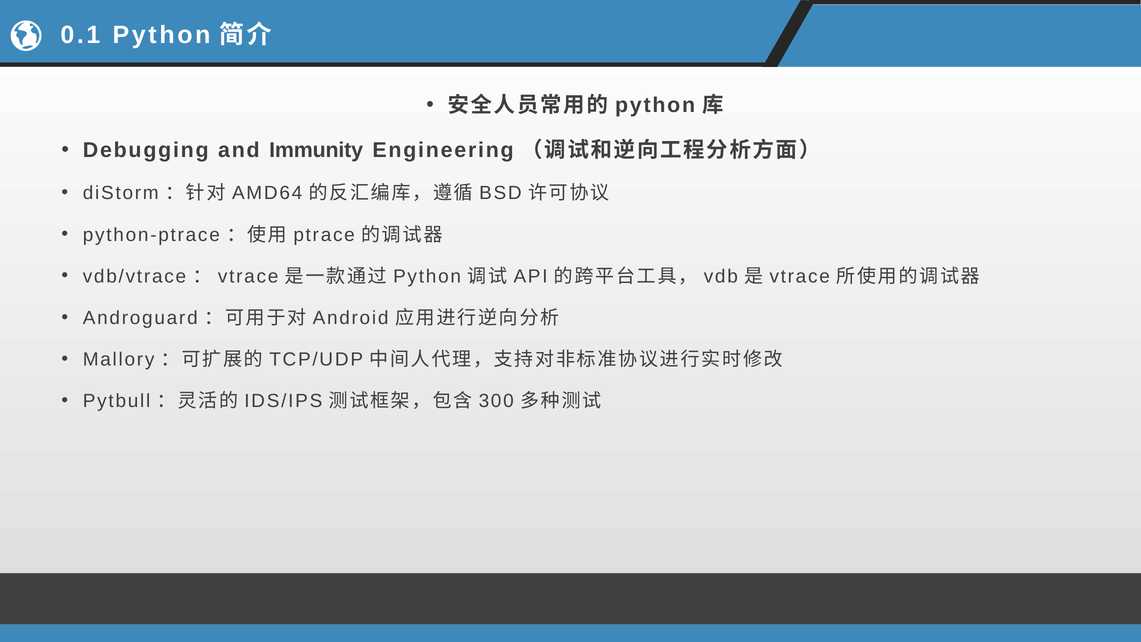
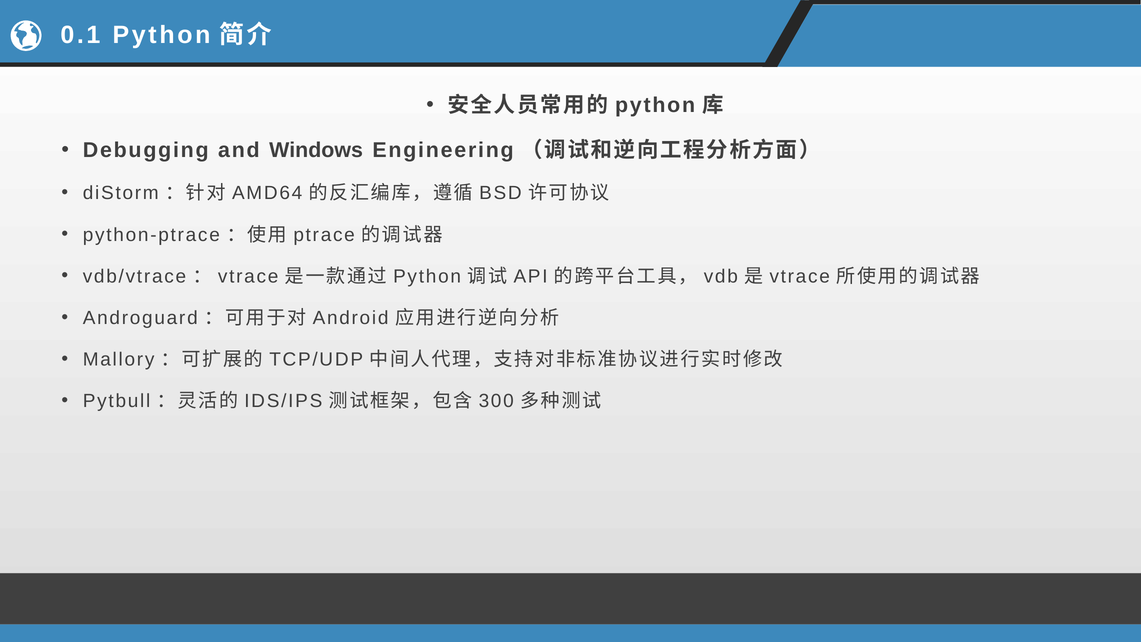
Immunity: Immunity -> Windows (316, 150)
